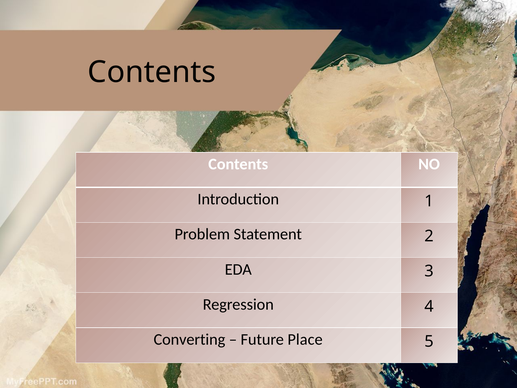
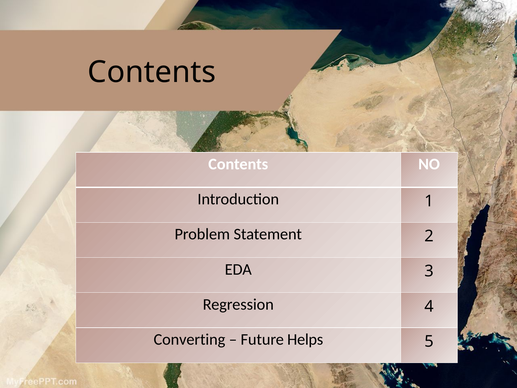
Place: Place -> Helps (305, 339)
